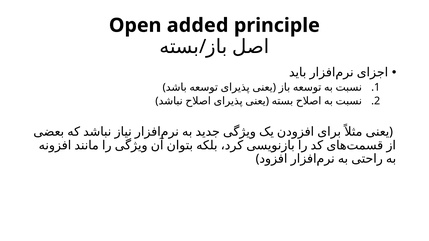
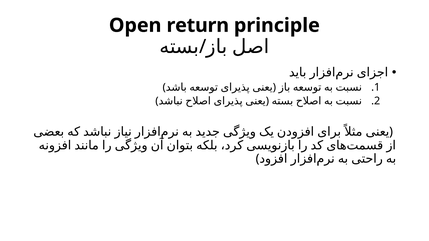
added: added -> return (198, 25)
